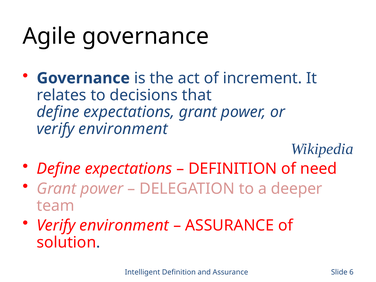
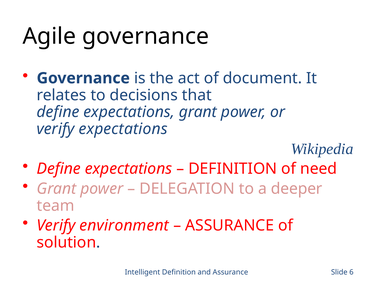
increment: increment -> document (262, 78)
environment: environment -> expectations (123, 129)
